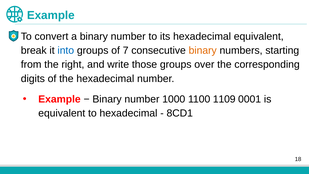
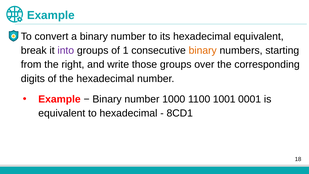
into colour: blue -> purple (66, 50)
7: 7 -> 1 (126, 50)
1109: 1109 -> 1001 (224, 99)
